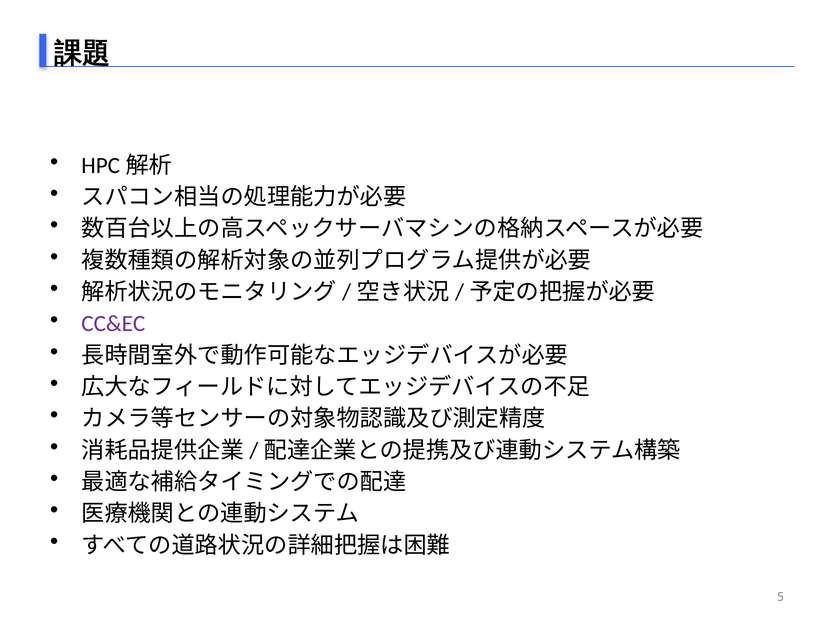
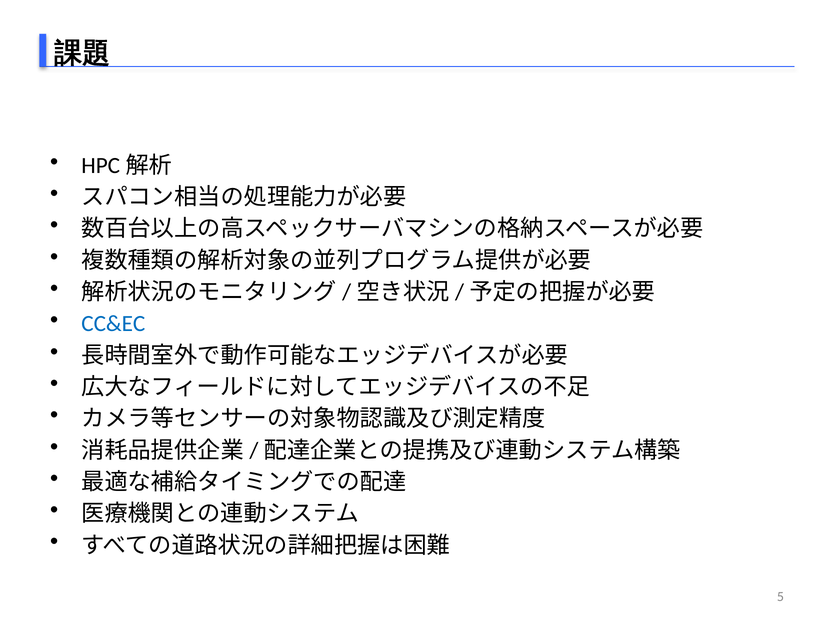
CC&EC colour: purple -> blue (113, 324)
